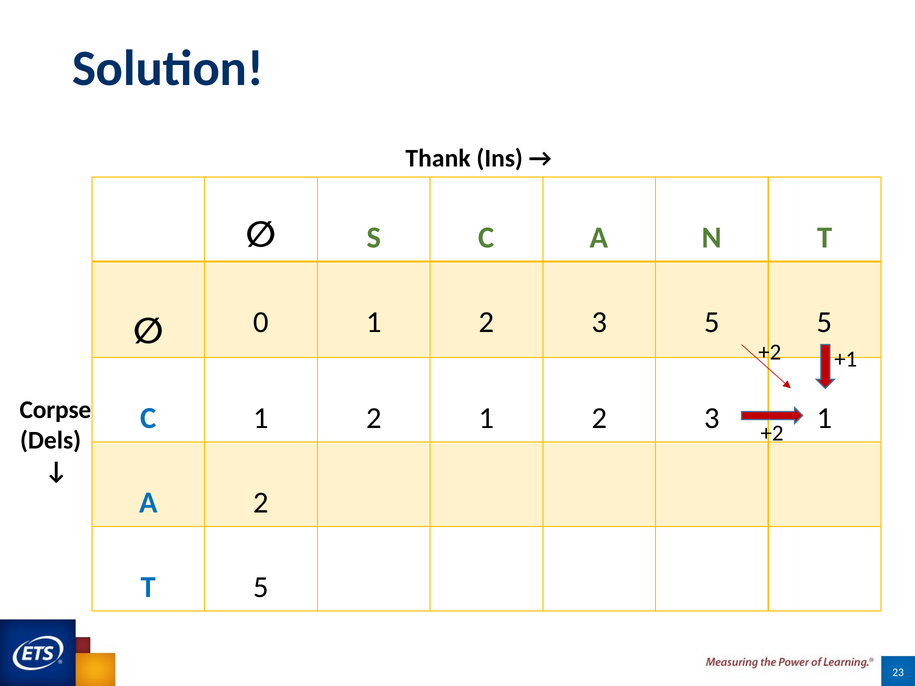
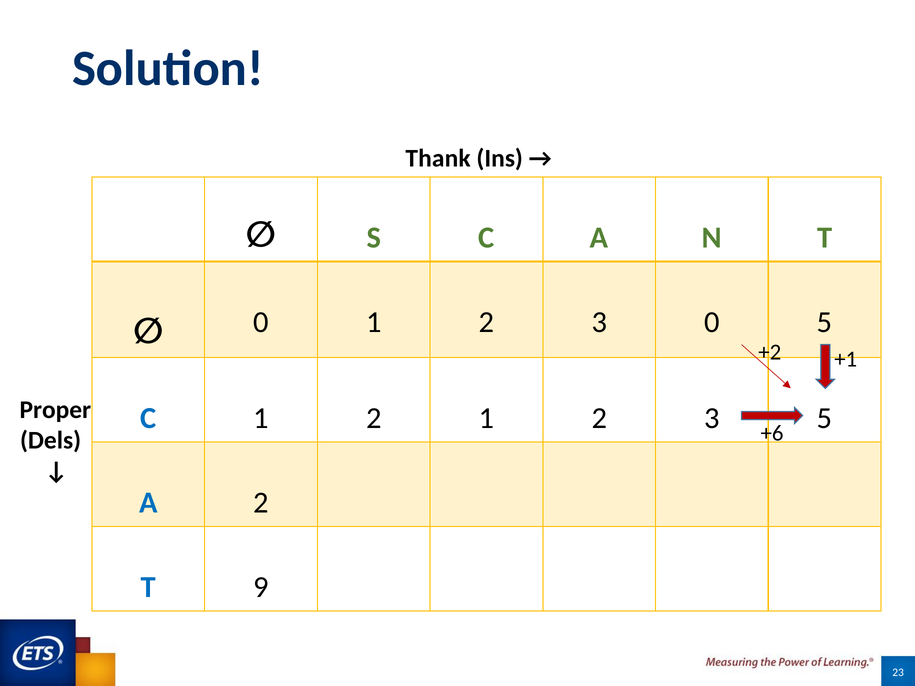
3 5: 5 -> 0 (712, 322)
Corpse: Corpse -> Proper (55, 410)
3 1: 1 -> 5 (825, 418)
+2: +2 -> +6 (772, 434)
T 5: 5 -> 9 (261, 587)
